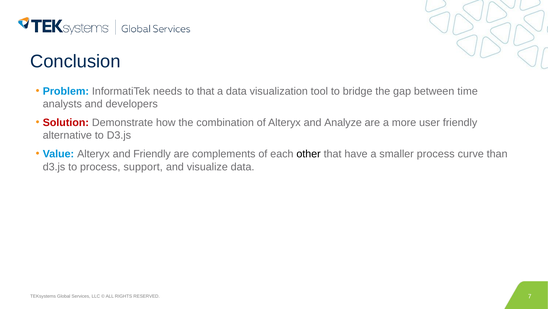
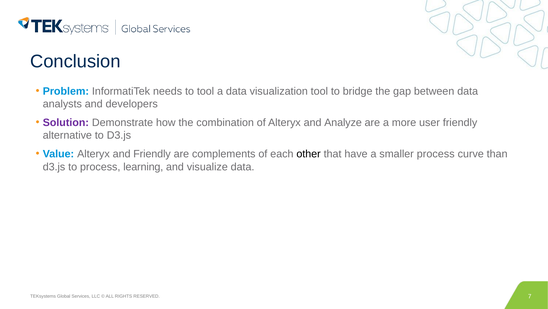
to that: that -> tool (206, 91)
between time: time -> data (468, 91)
Solution colour: red -> purple (66, 122)
support: support -> learning (143, 166)
